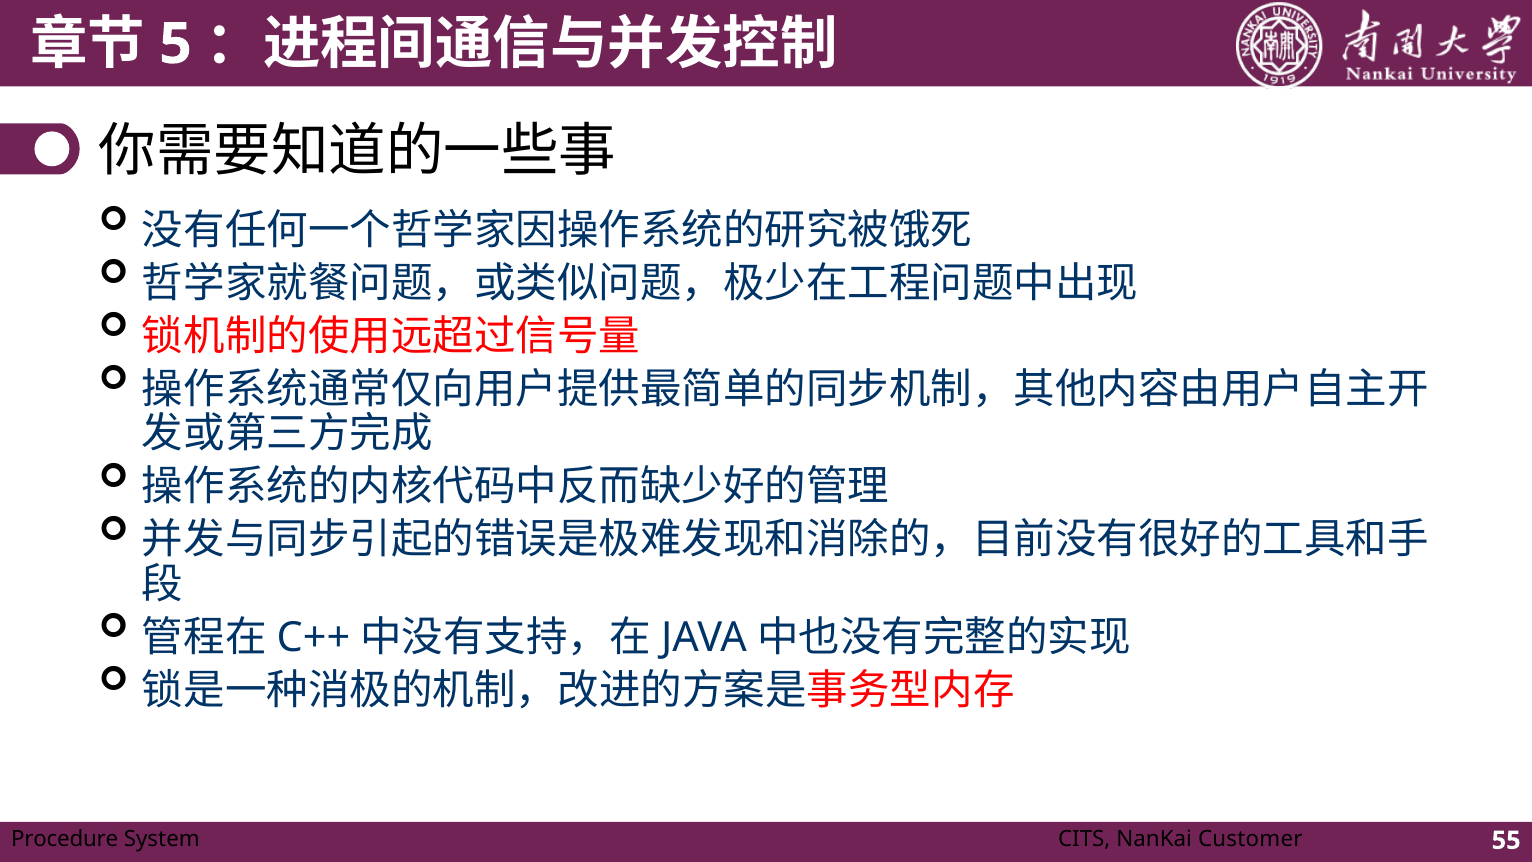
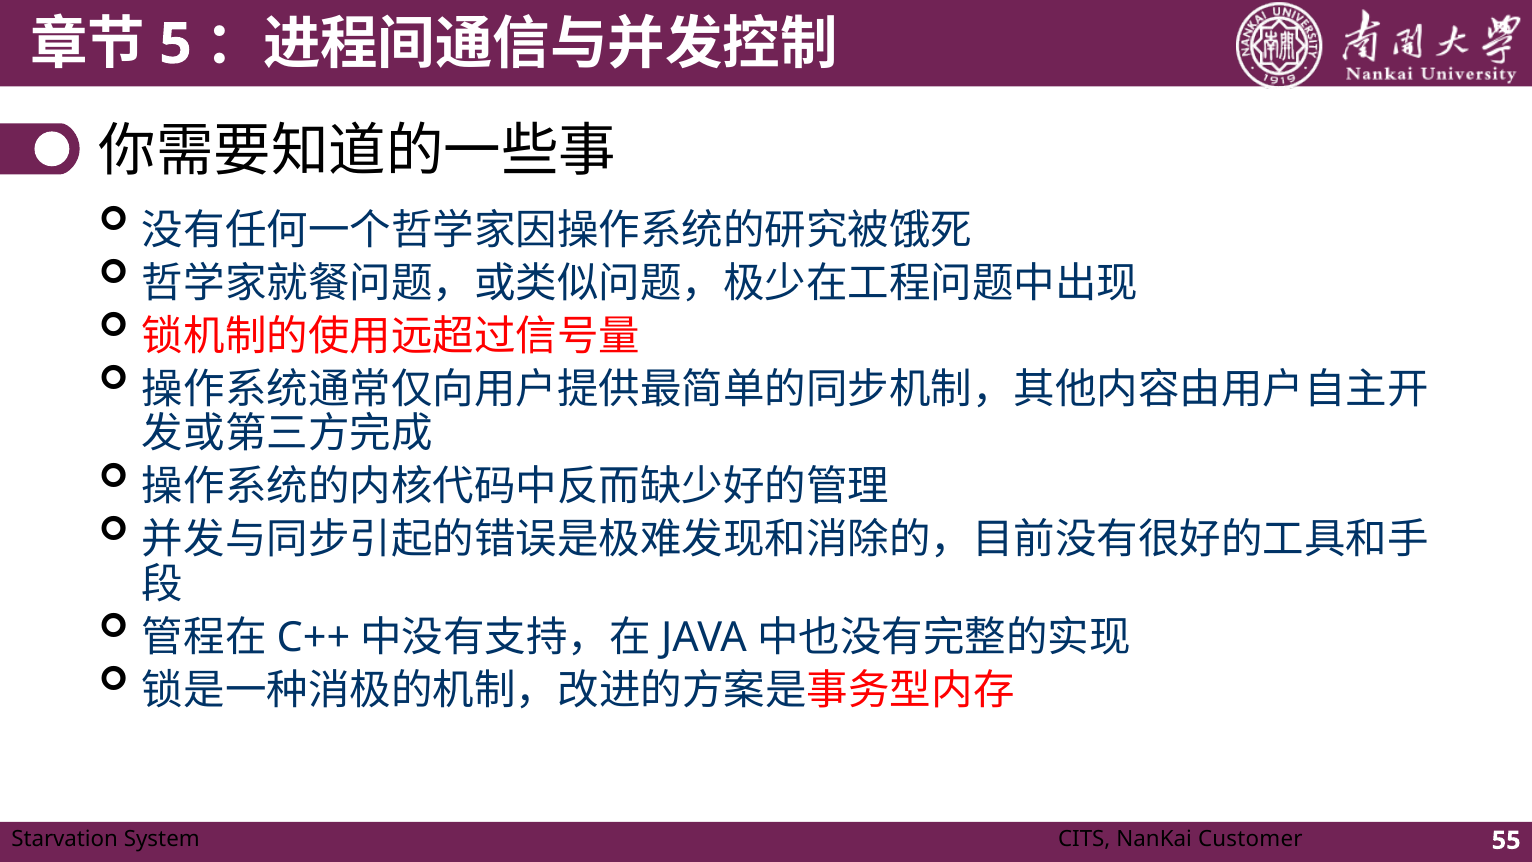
Procedure: Procedure -> Starvation (65, 838)
